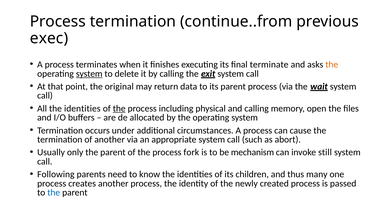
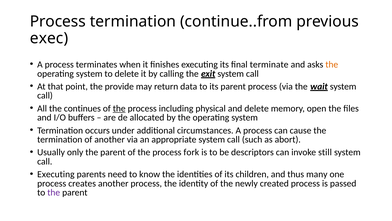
system underline: present -> none (89, 73)
original: original -> provide (119, 86)
All the identities: identities -> continues (82, 108)
and calling: calling -> delete (257, 108)
mechanism: mechanism -> descriptors (252, 152)
Following: Following -> Executing (56, 174)
the colour: blue -> purple (54, 192)
